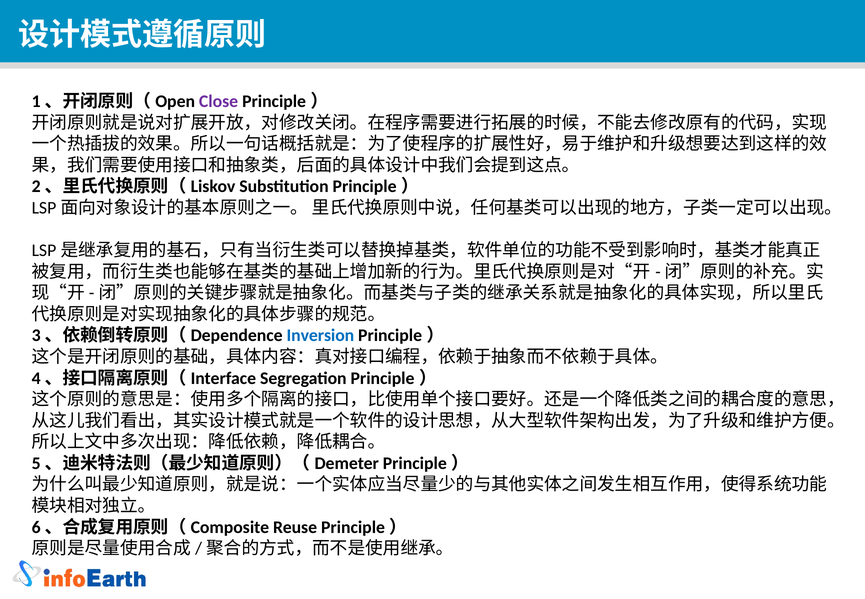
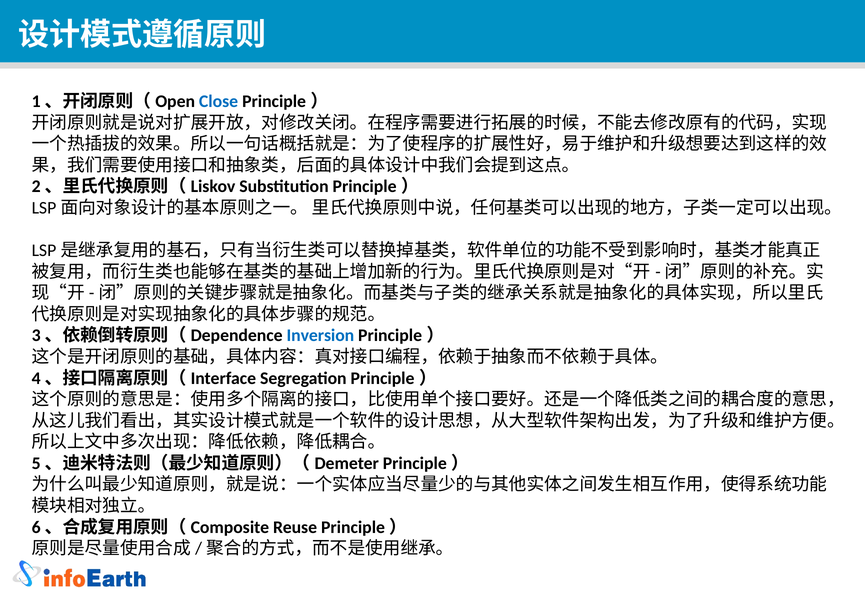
Close colour: purple -> blue (219, 101)
